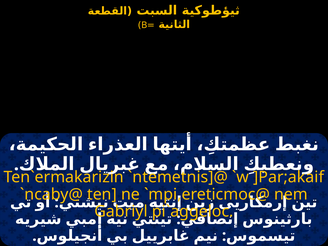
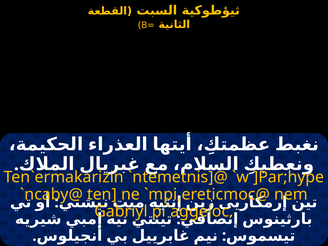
]Par;akaif: ]Par;akaif -> ]Par;hype (289, 177)
